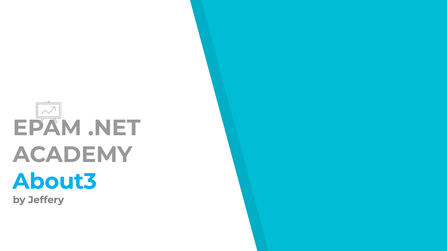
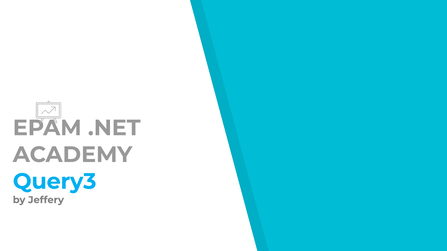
About3: About3 -> Query3 (55, 182)
